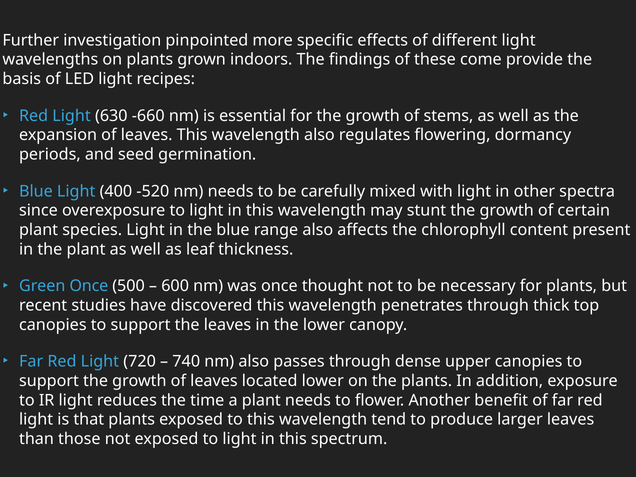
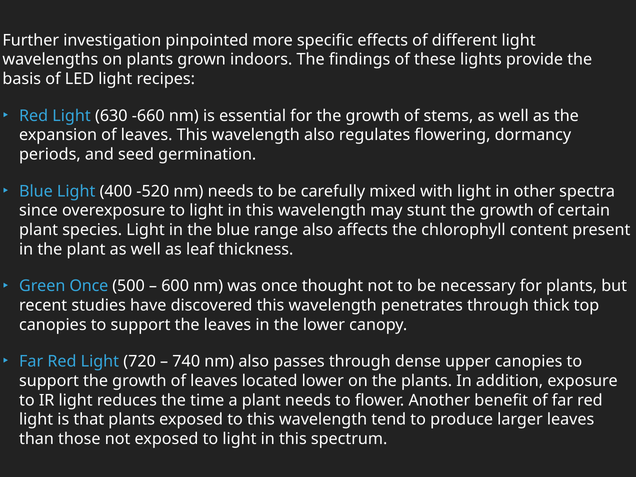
come: come -> lights (481, 60)
